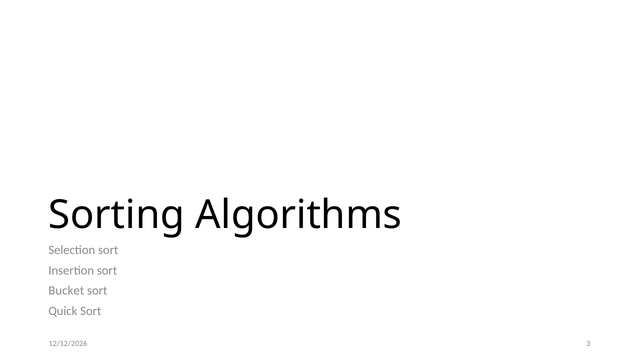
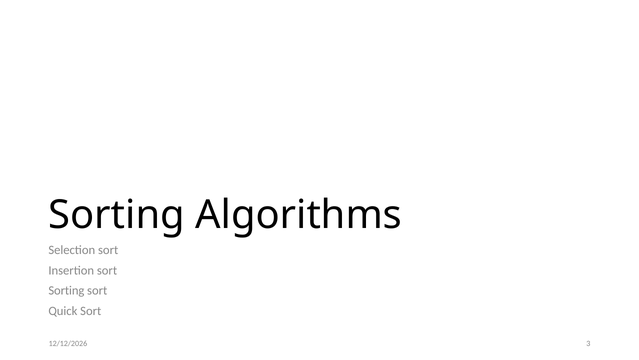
Bucket: Bucket -> Sorting (66, 290)
